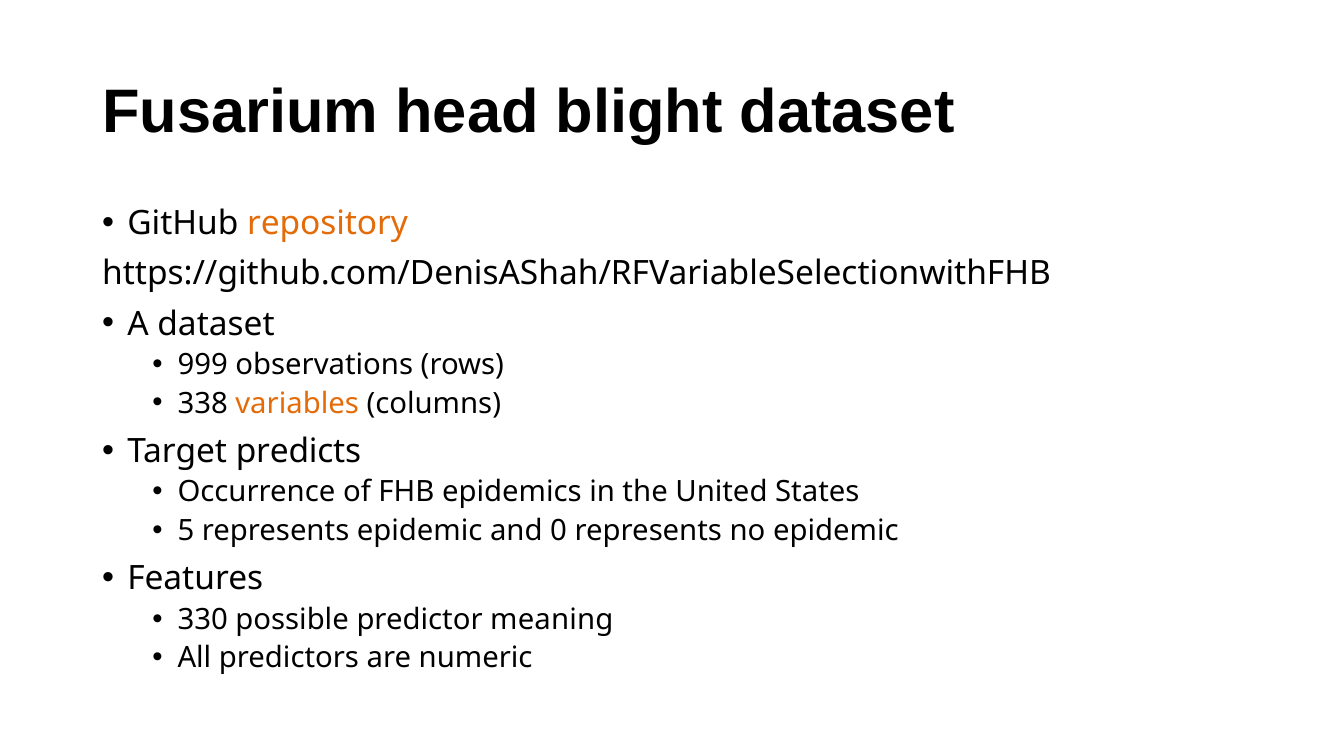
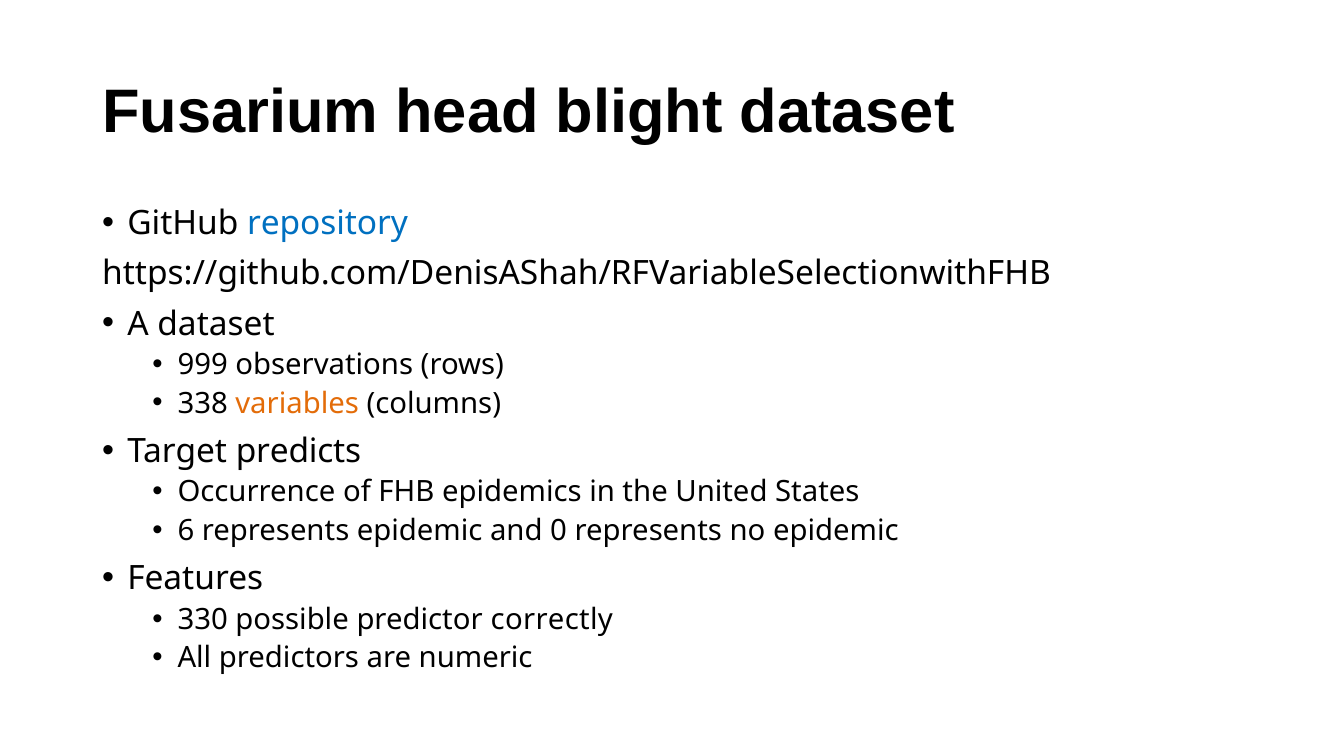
repository colour: orange -> blue (328, 224)
5: 5 -> 6 (186, 531)
meaning: meaning -> correctly (552, 619)
